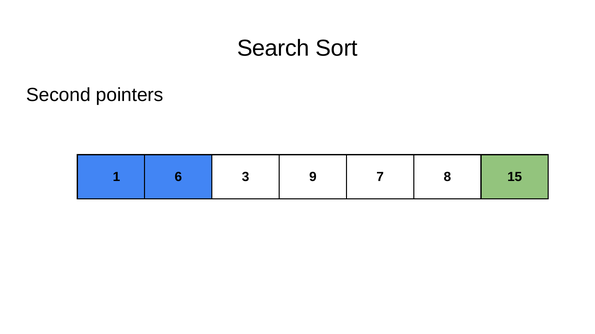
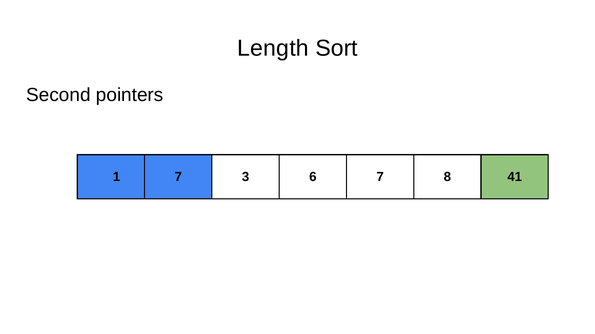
Search: Search -> Length (273, 48)
1 6: 6 -> 7 (178, 177)
9: 9 -> 6 (313, 177)
15: 15 -> 41 (515, 177)
